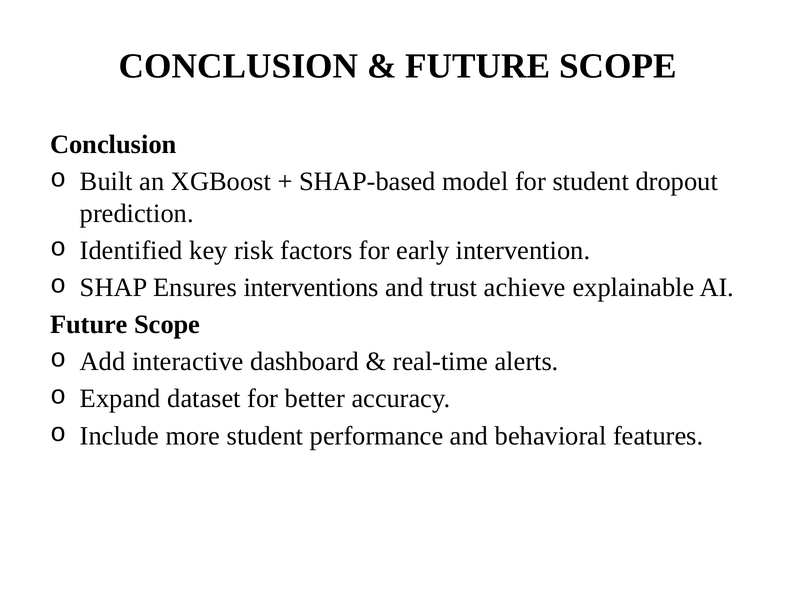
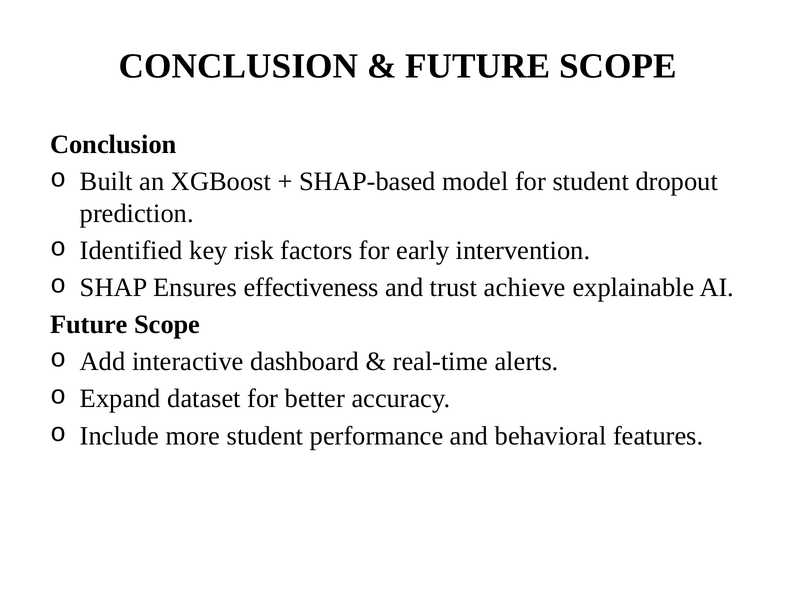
interventions: interventions -> effectiveness (311, 287)
